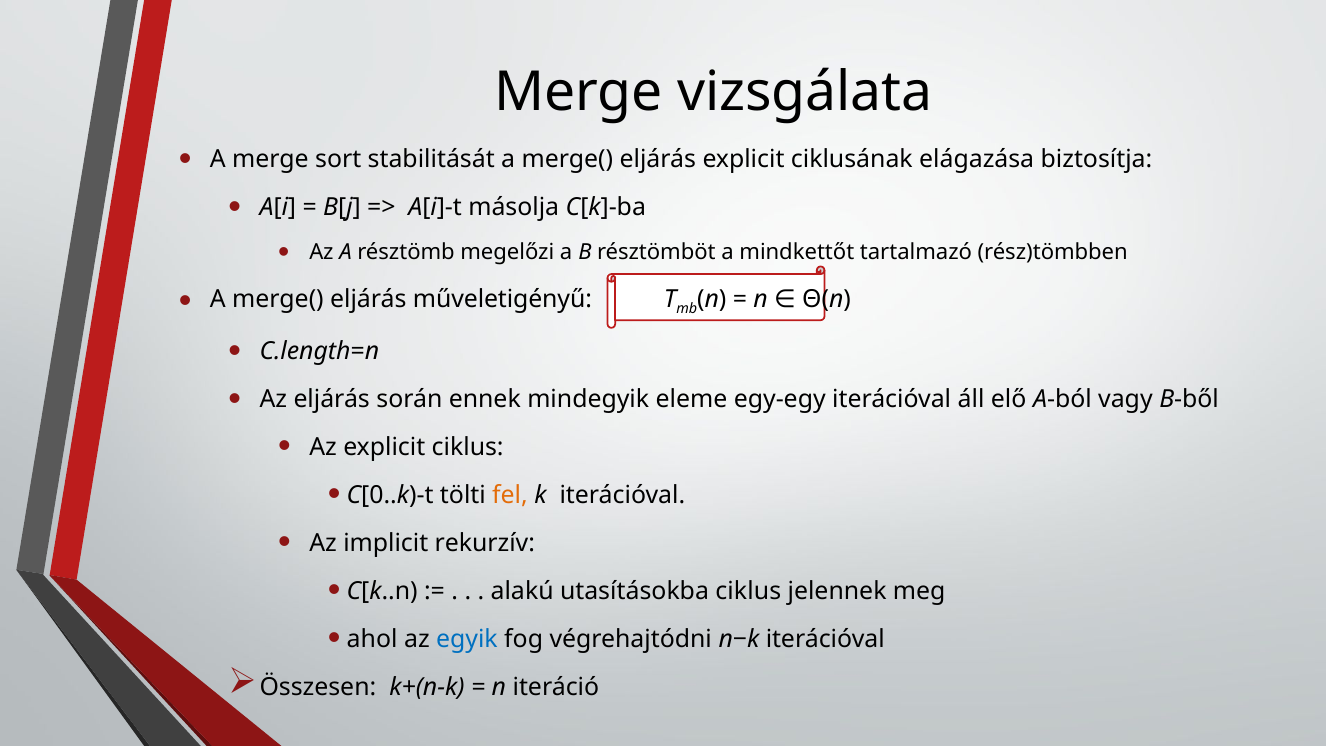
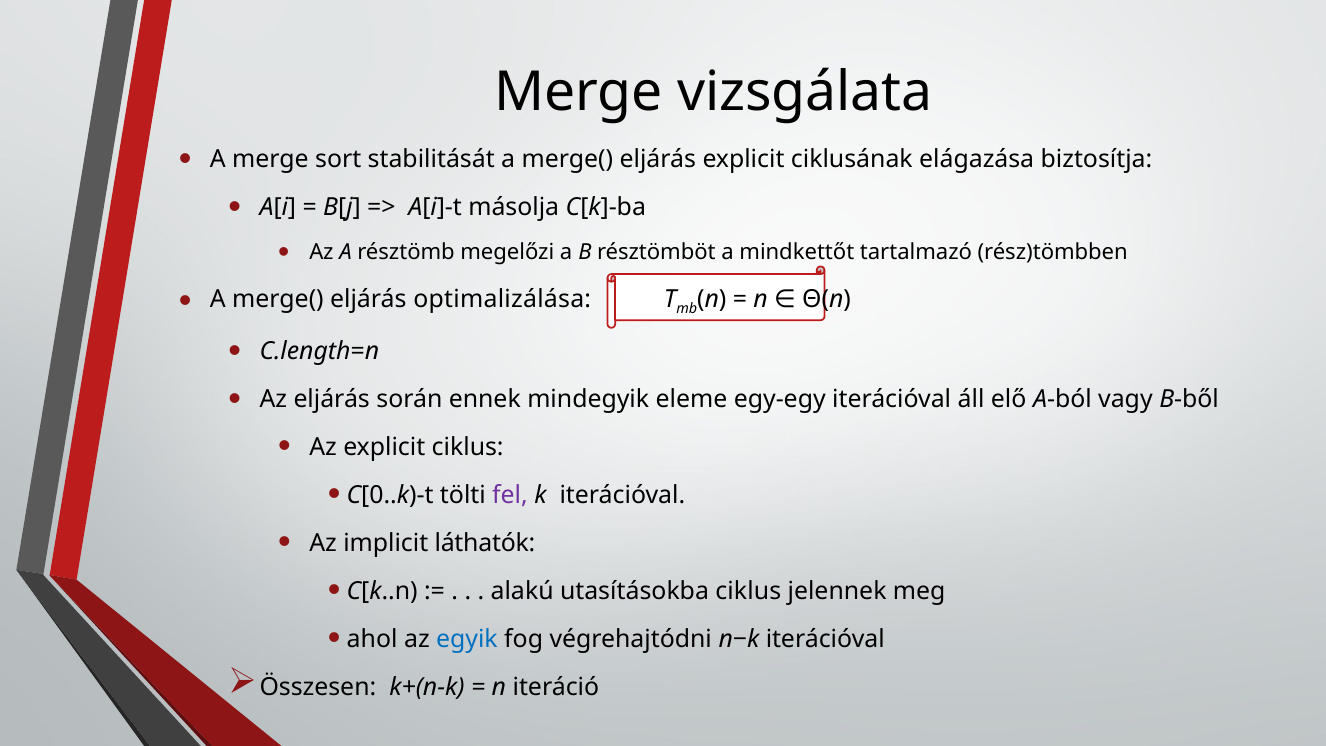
műveletigényű: műveletigényű -> optimalizálása (502, 299)
fel colour: orange -> purple (510, 495)
rekurzív: rekurzív -> láthatók (485, 543)
